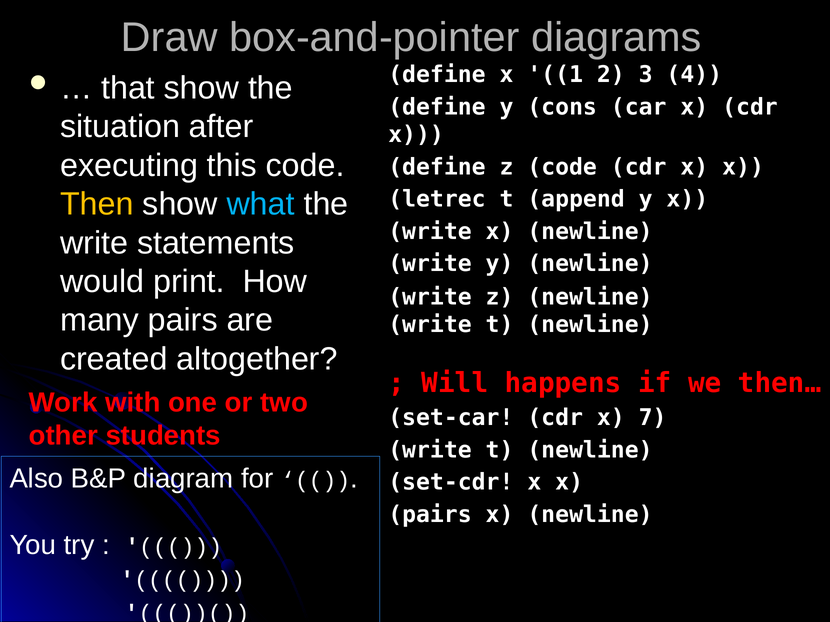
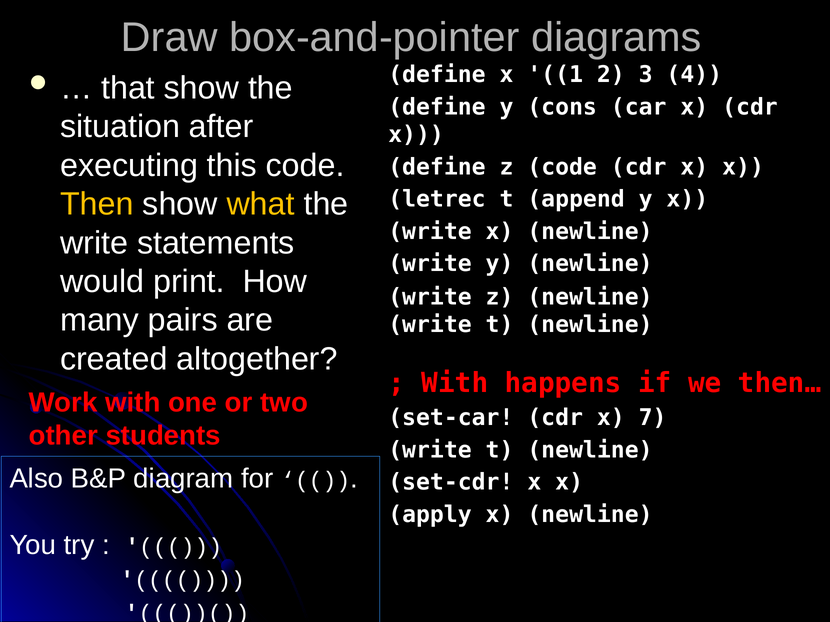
what colour: light blue -> yellow (261, 204)
Will: Will -> With (455, 383)
pairs: pairs -> apply (430, 515)
